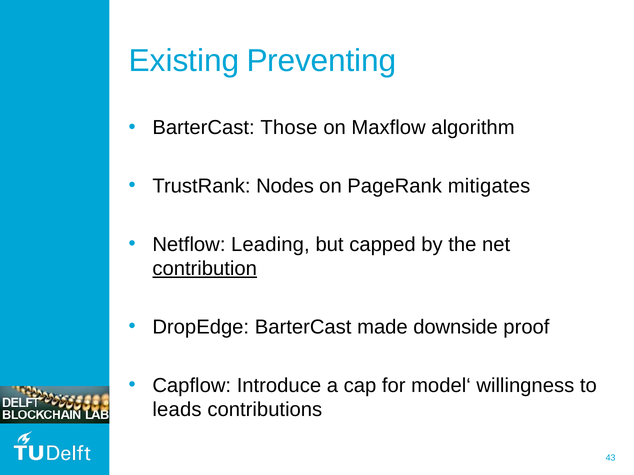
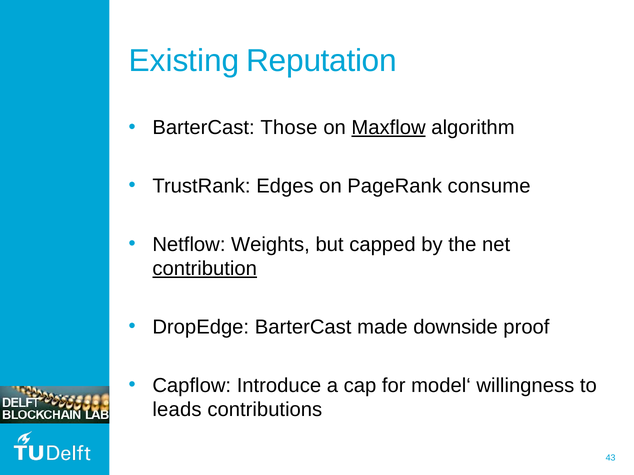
Preventing: Preventing -> Reputation (322, 61)
Maxflow underline: none -> present (389, 128)
Nodes: Nodes -> Edges (285, 186)
mitigates: mitigates -> consume (489, 186)
Leading: Leading -> Weights (270, 245)
